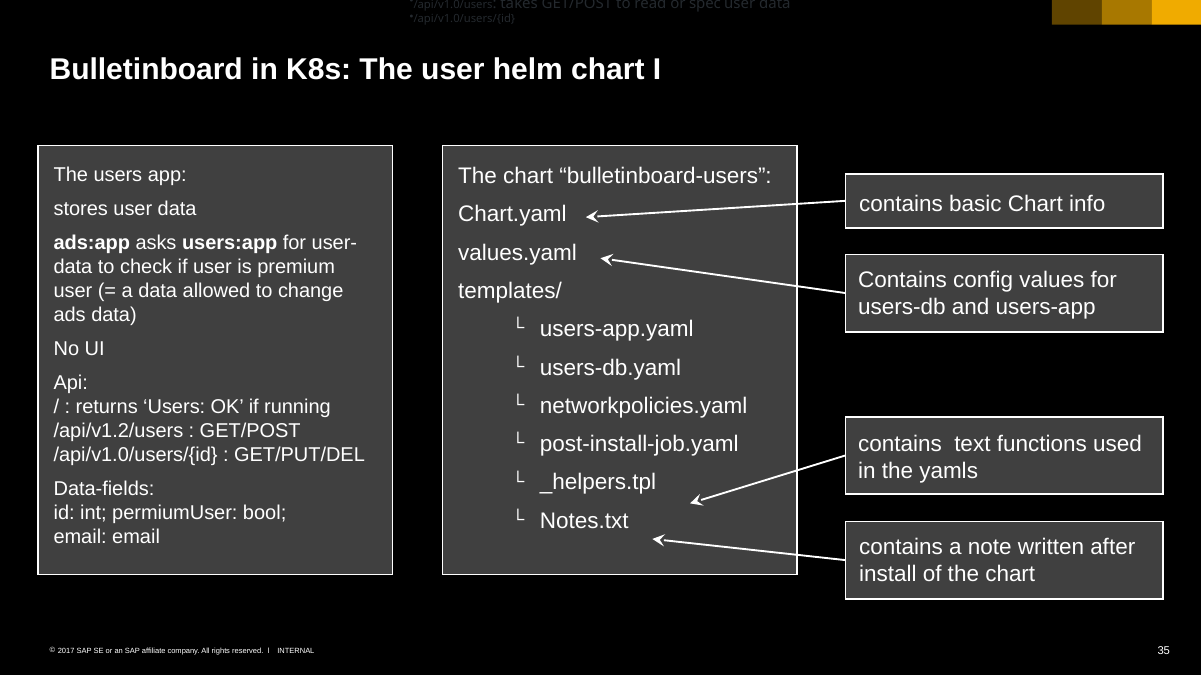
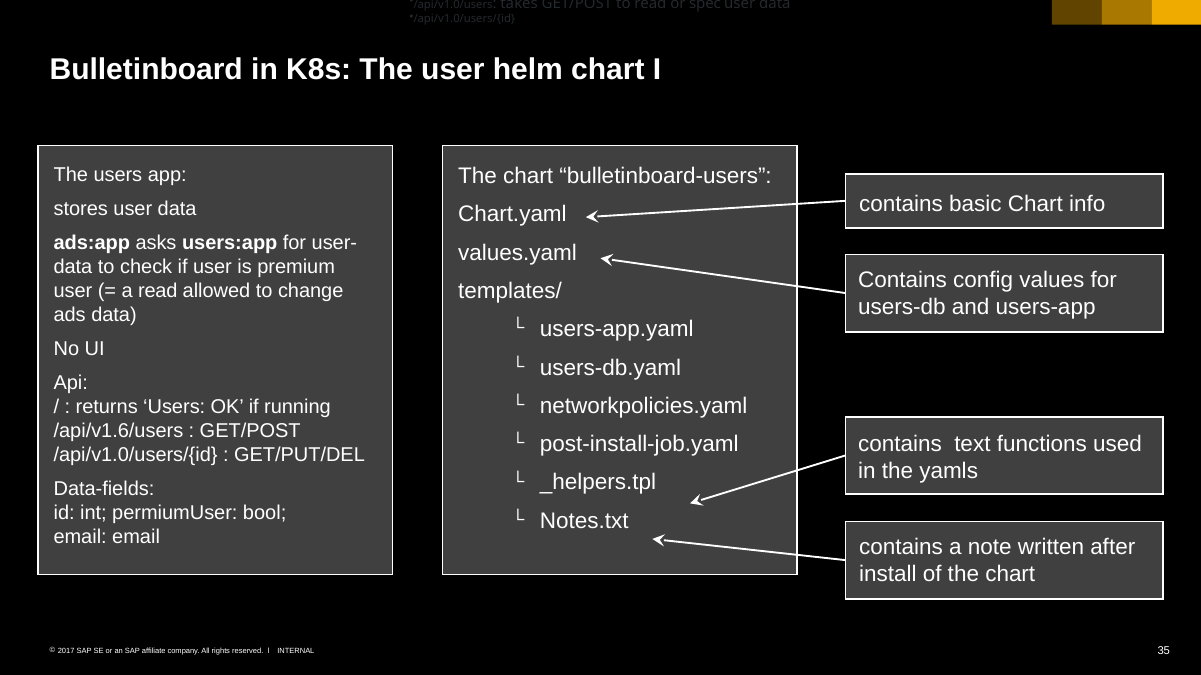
a data: data -> read (158, 291)
/api/v1.2/users: /api/v1.2/users -> /api/v1.6/users (118, 431)
